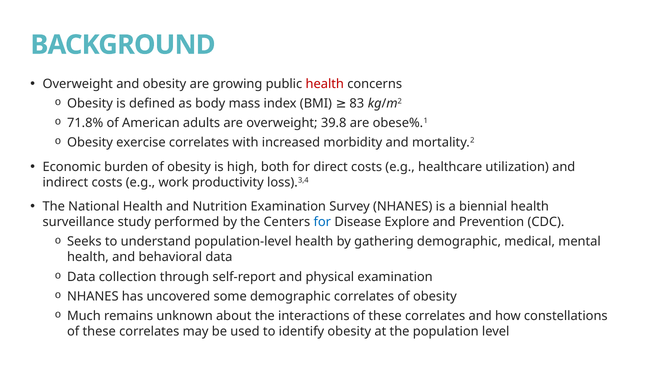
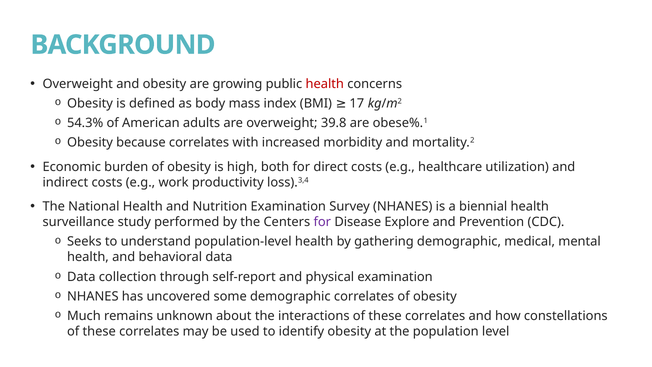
83: 83 -> 17 (357, 103)
71.8%: 71.8% -> 54.3% (85, 123)
exercise: exercise -> because (141, 142)
for colour: blue -> purple (322, 222)
